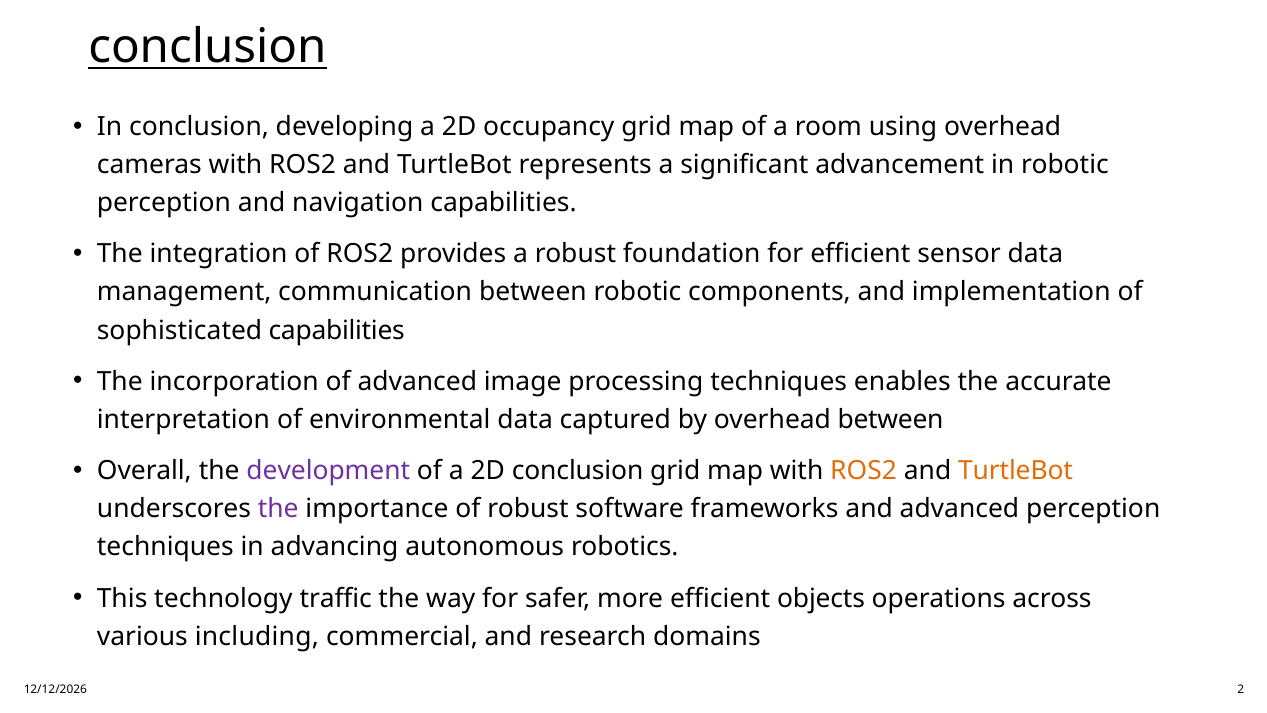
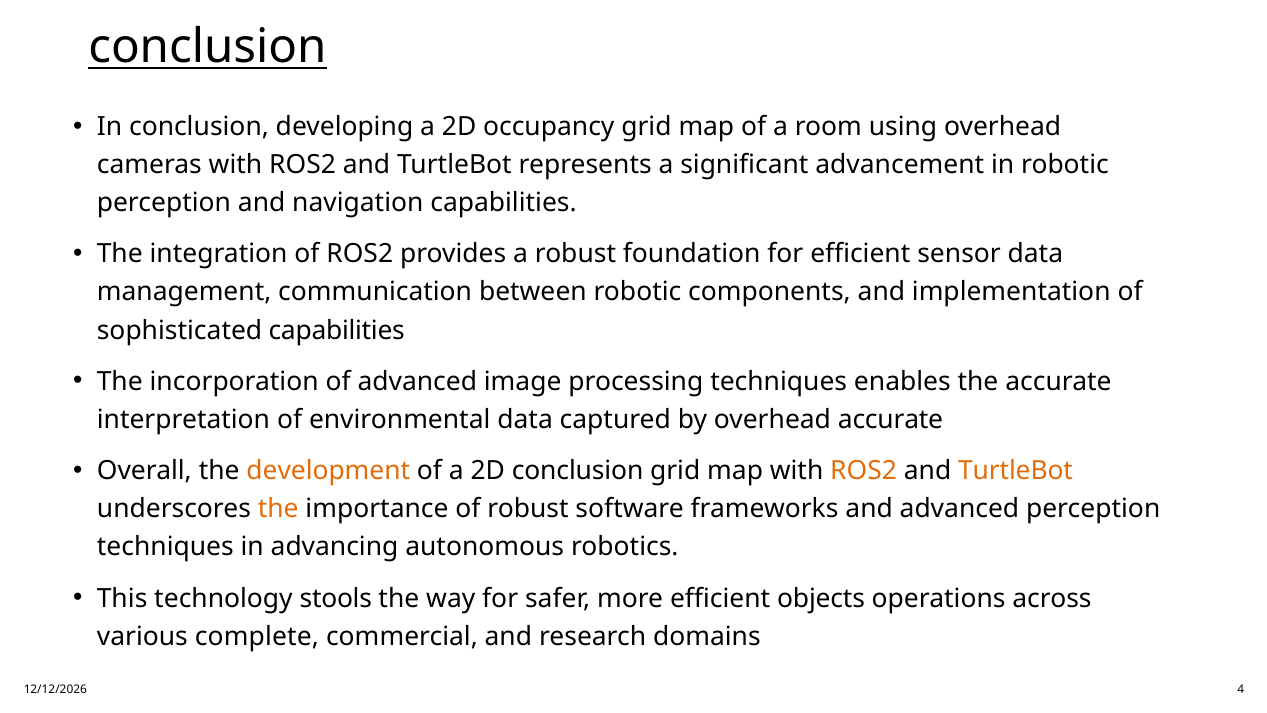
overhead between: between -> accurate (891, 419)
development colour: purple -> orange (328, 471)
the colour: purple -> orange (278, 509)
traffic: traffic -> stools (336, 598)
including: including -> complete (257, 636)
2: 2 -> 4 (1241, 689)
